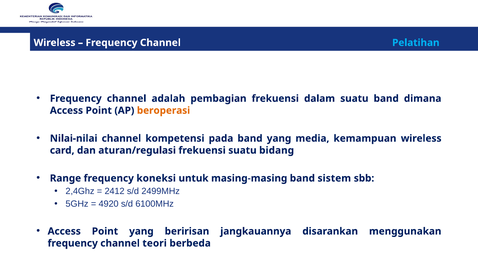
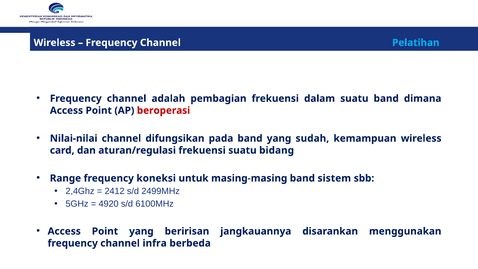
beroperasi colour: orange -> red (164, 110)
kompetensi: kompetensi -> difungsikan (175, 138)
media: media -> sudah (312, 138)
teori: teori -> infra (155, 243)
